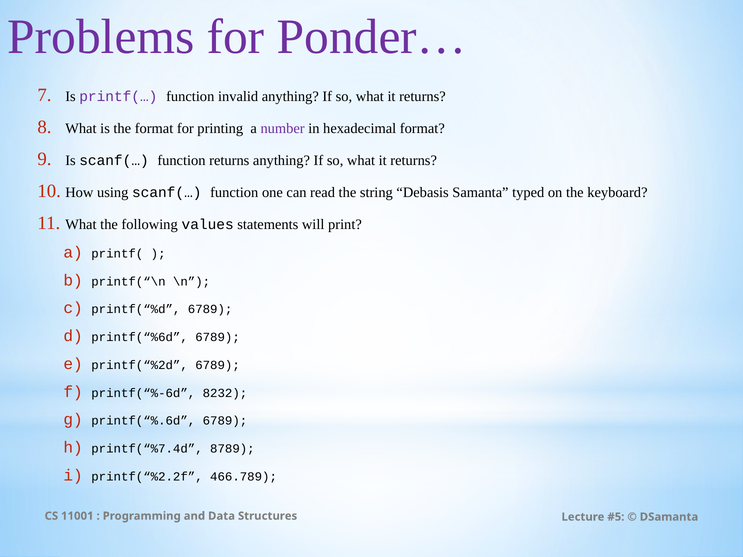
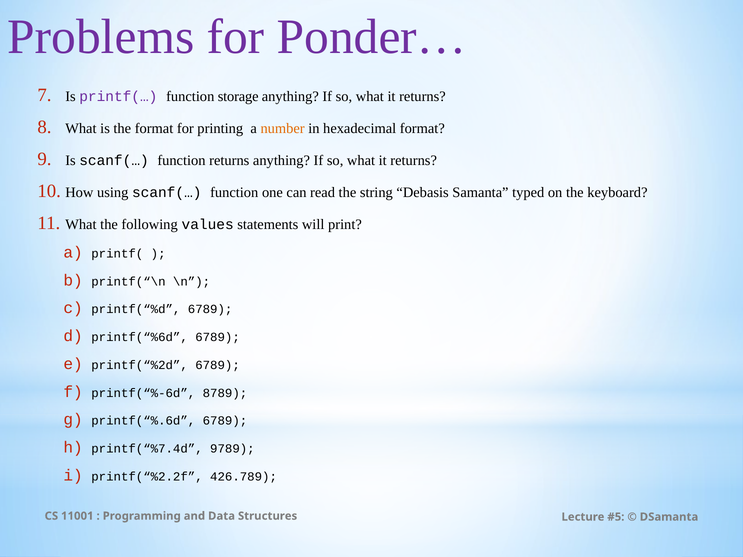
invalid: invalid -> storage (238, 97)
number colour: purple -> orange (283, 129)
8232: 8232 -> 8789 (225, 393)
8789: 8789 -> 9789 (232, 449)
466.789: 466.789 -> 426.789 (244, 477)
